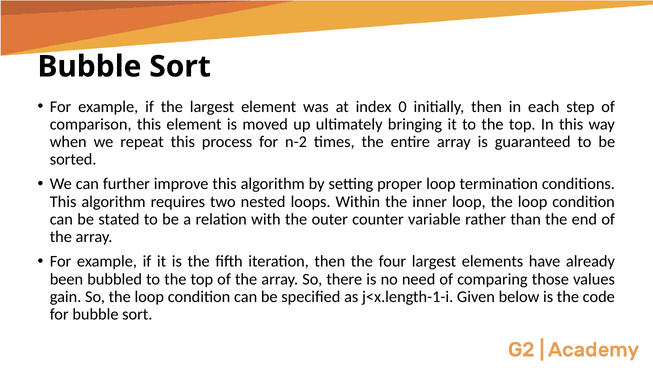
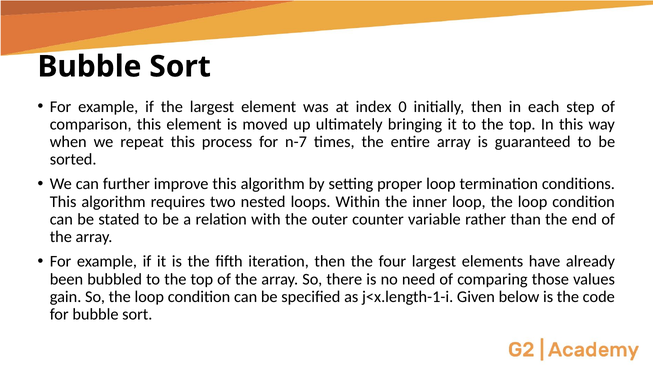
n-2: n-2 -> n-7 (296, 142)
